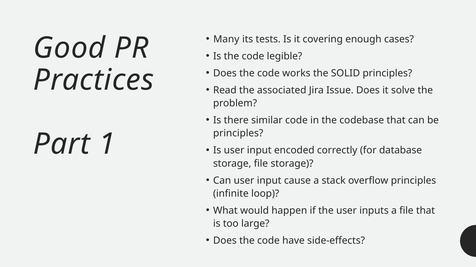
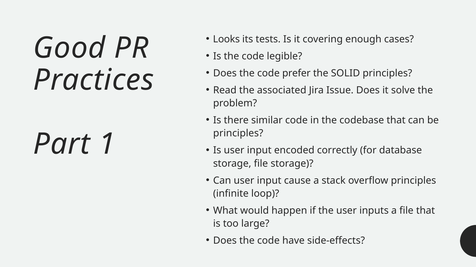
Many: Many -> Looks (226, 39)
works: works -> prefer (296, 73)
